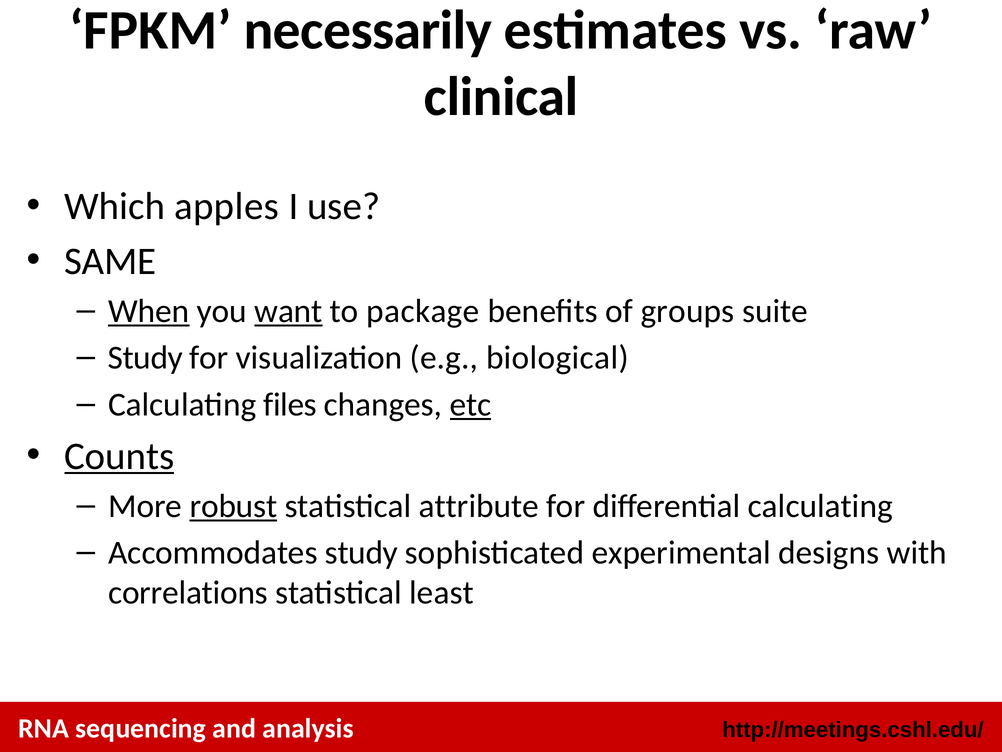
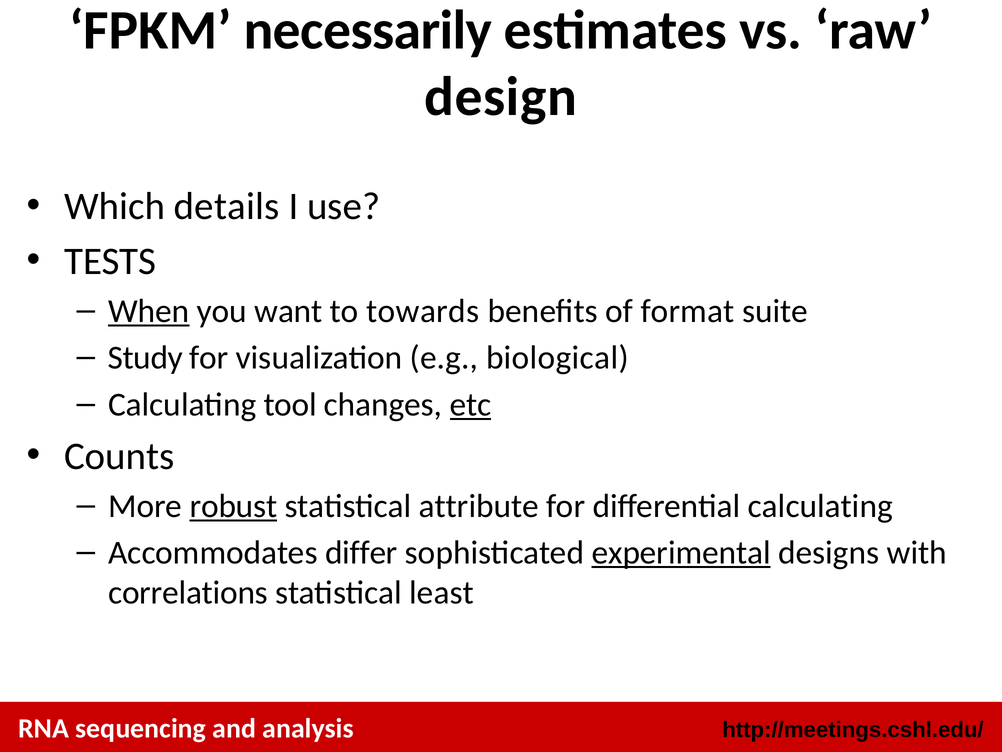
clinical: clinical -> design (501, 97)
apples: apples -> details (227, 206)
SAME: SAME -> TESTS (110, 261)
want underline: present -> none (288, 311)
package: package -> towards (423, 311)
groups: groups -> format (688, 311)
files: files -> tool (290, 404)
Counts underline: present -> none (119, 456)
Accommodates study: study -> differ (361, 552)
experimental underline: none -> present (681, 552)
